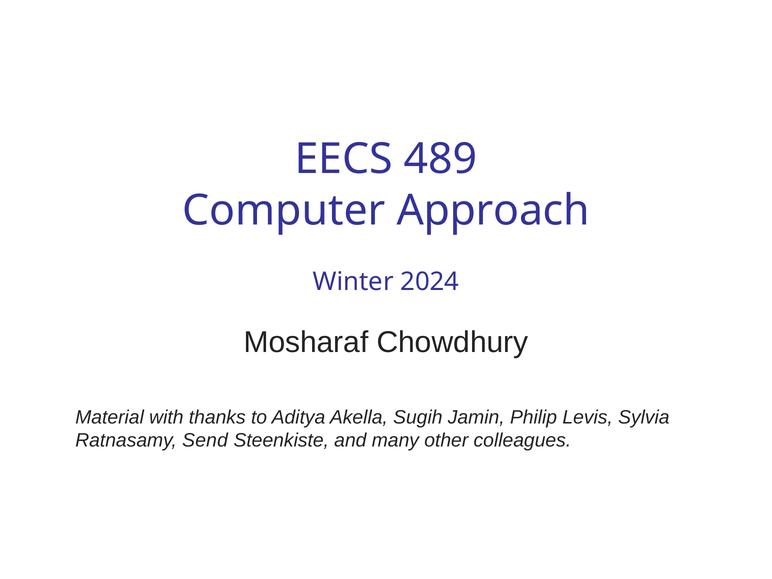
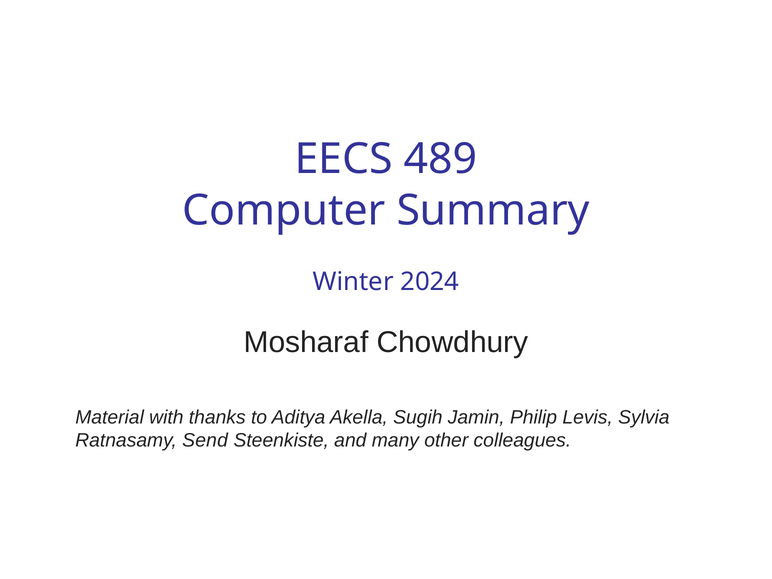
Approach: Approach -> Summary (493, 211)
